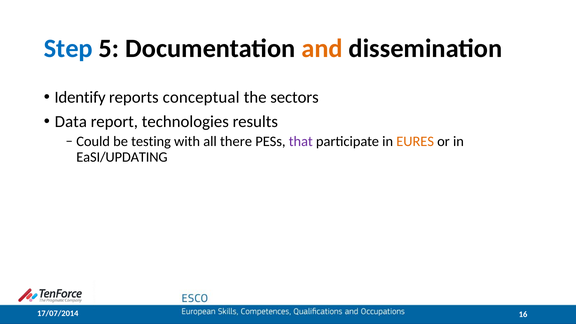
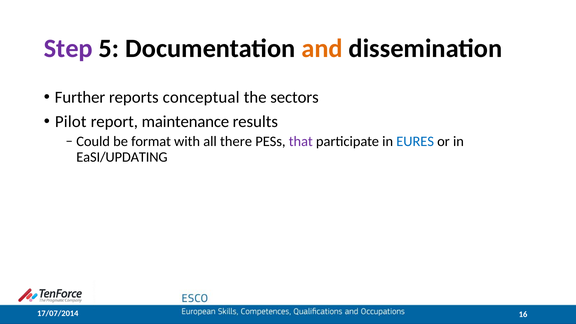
Step colour: blue -> purple (68, 48)
Identify: Identify -> Further (80, 97)
Data: Data -> Pilot (71, 122)
technologies: technologies -> maintenance (185, 122)
testing: testing -> format (151, 141)
EURES colour: orange -> blue (415, 141)
